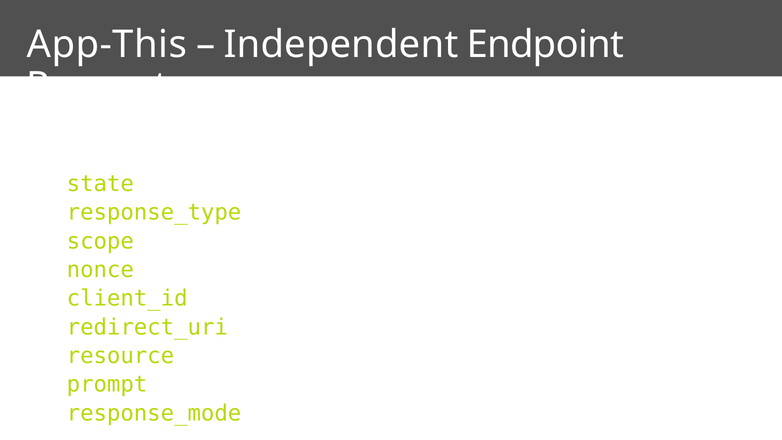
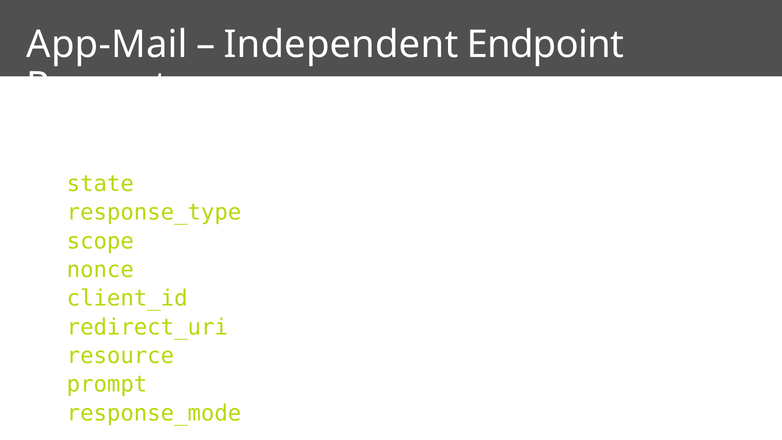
App-This: App-This -> App-Mail (107, 45)
